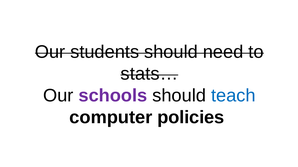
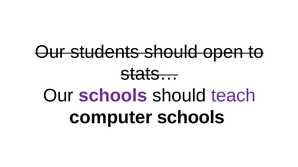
need: need -> open (223, 52)
teach colour: blue -> purple (233, 96)
computer policies: policies -> schools (191, 118)
